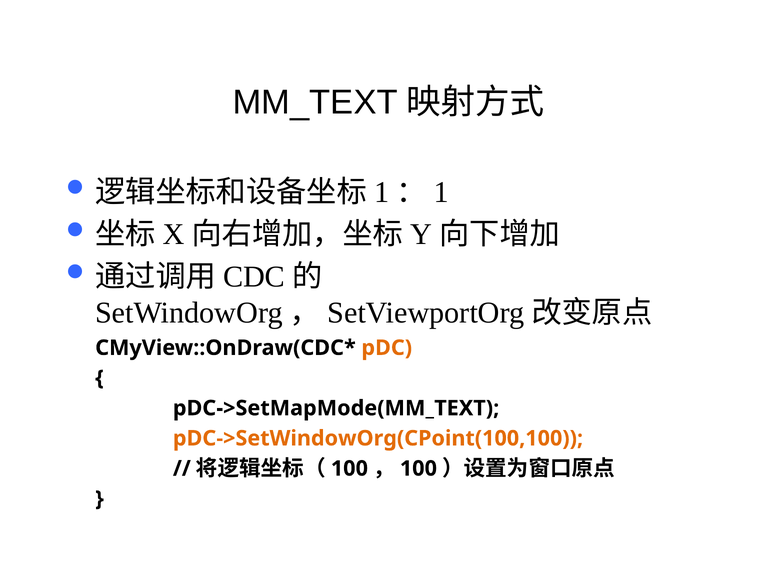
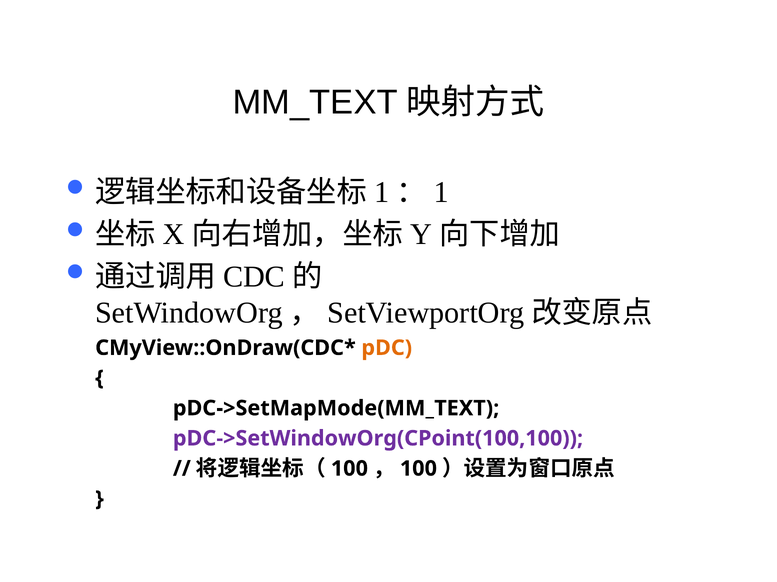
pDC->SetWindowOrg(CPoint(100,100 colour: orange -> purple (378, 439)
